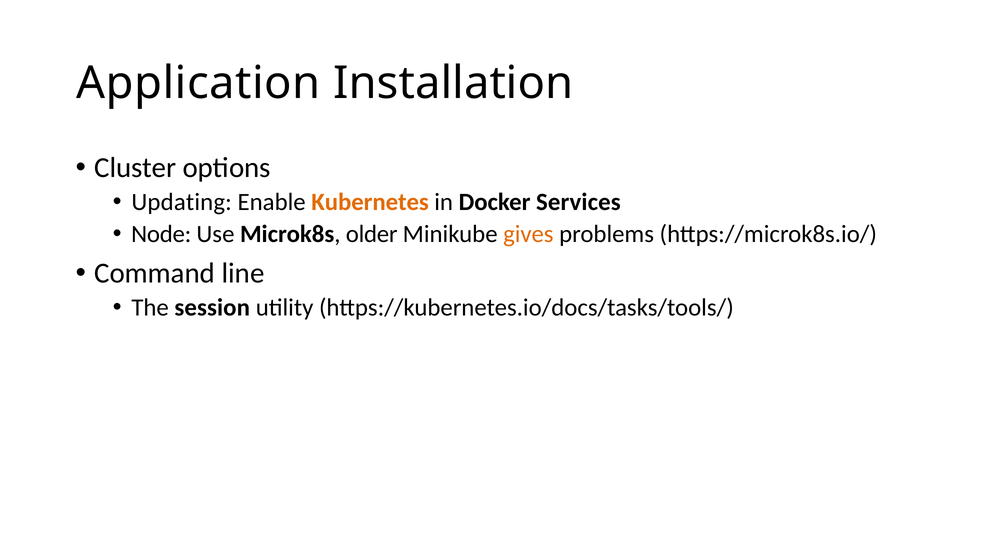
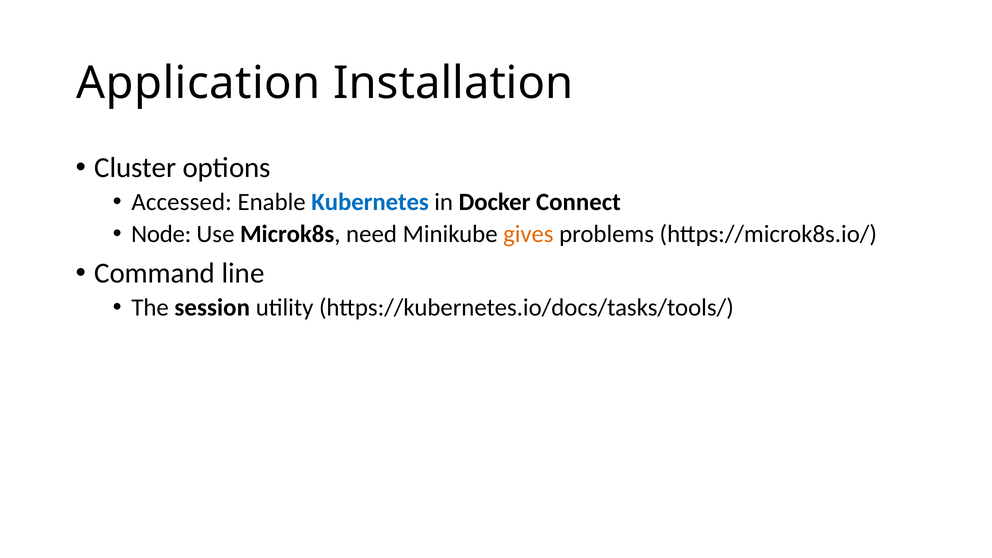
Updating: Updating -> Accessed (182, 202)
Kubernetes colour: orange -> blue (370, 202)
Services: Services -> Connect (578, 202)
older: older -> need (372, 234)
